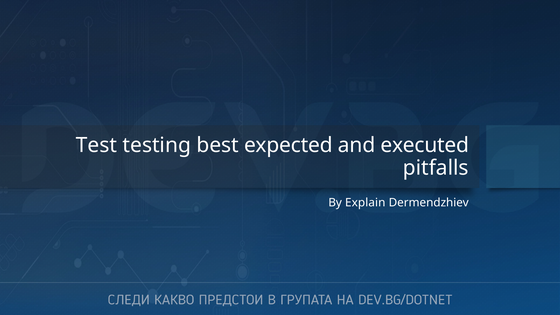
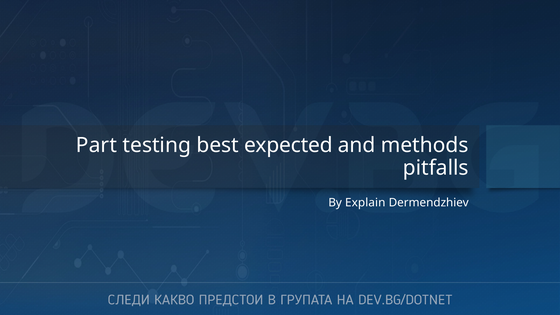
Test: Test -> Part (96, 145)
executed: executed -> methods (425, 145)
